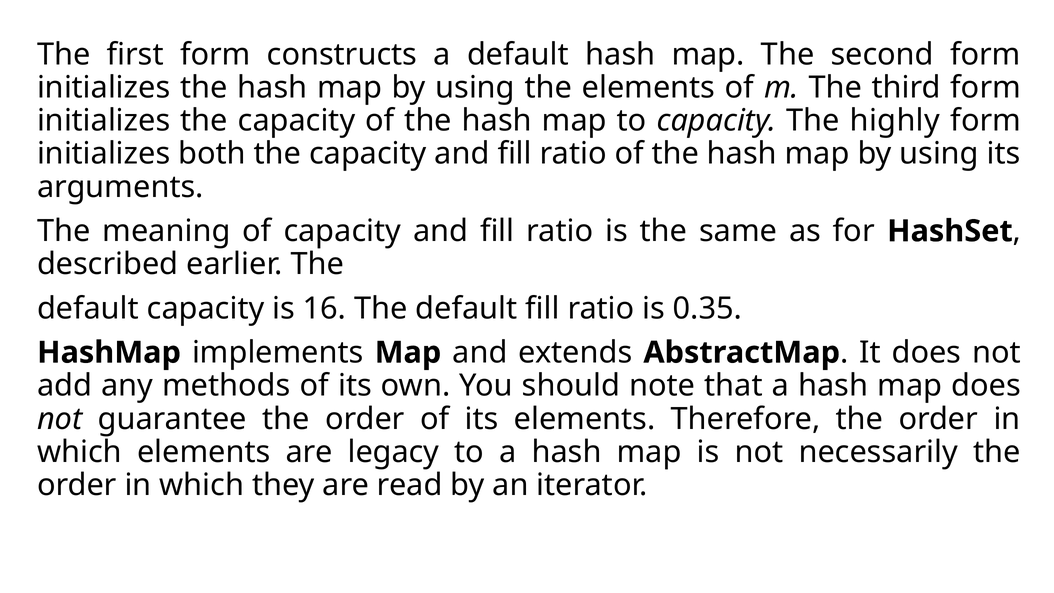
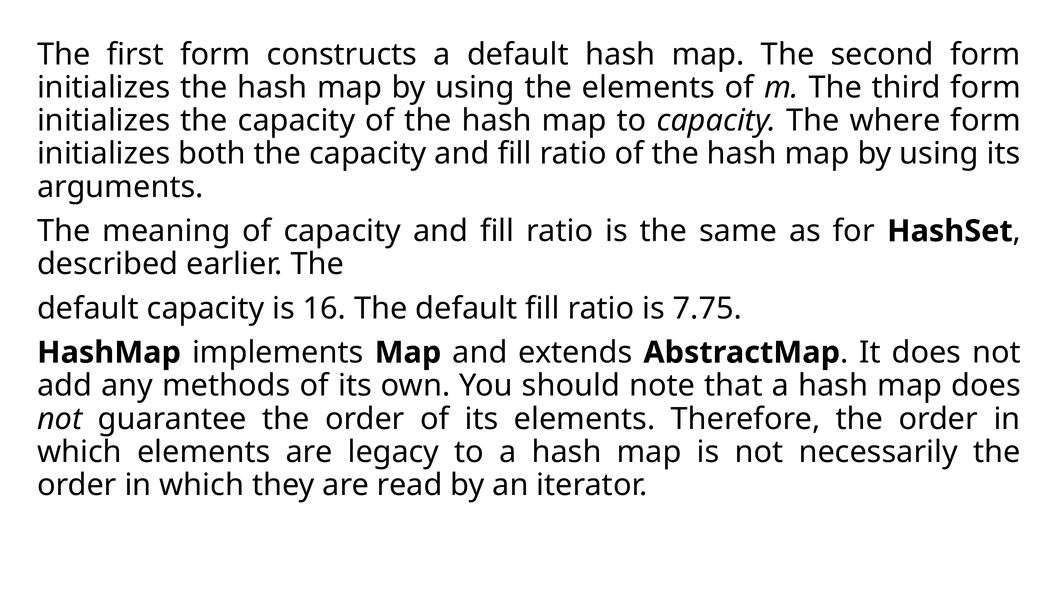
highly: highly -> where (895, 121)
0.35: 0.35 -> 7.75 (707, 308)
